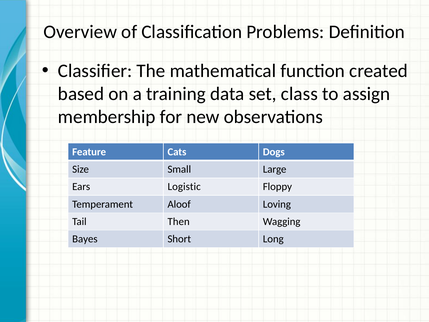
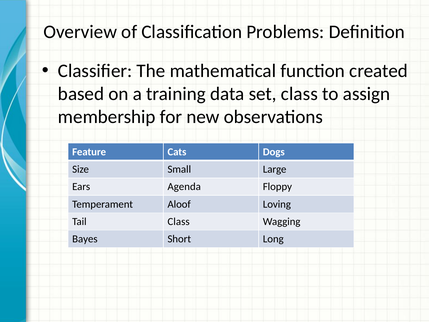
Logistic: Logistic -> Agenda (184, 187)
Tail Then: Then -> Class (179, 221)
